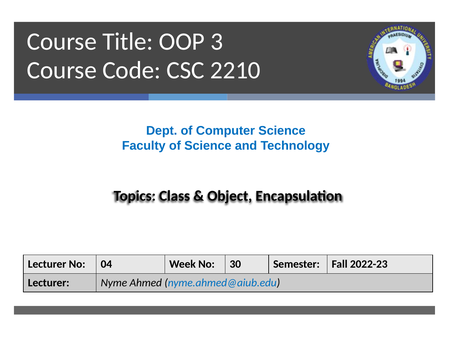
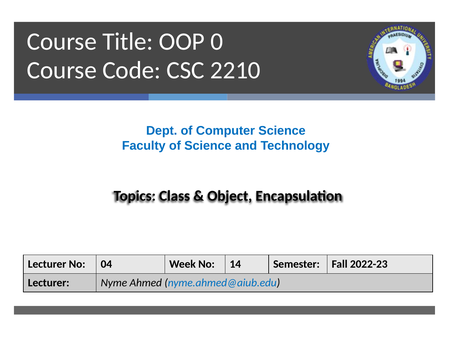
3: 3 -> 0 (217, 41)
30: 30 -> 14 (235, 264)
